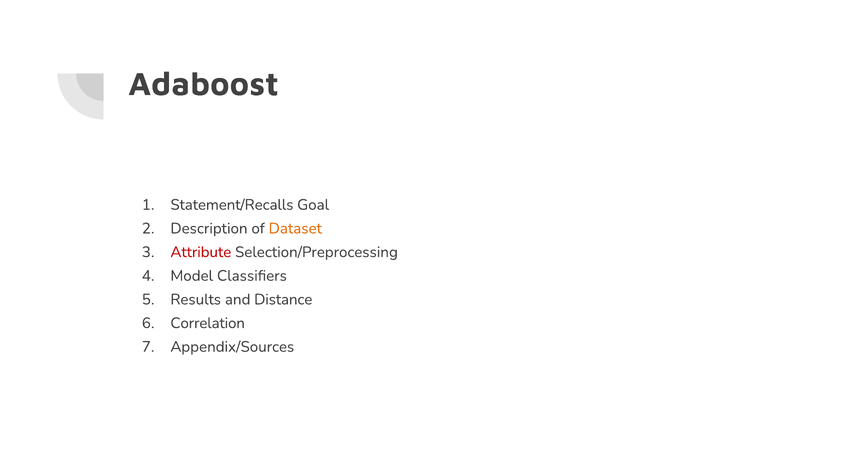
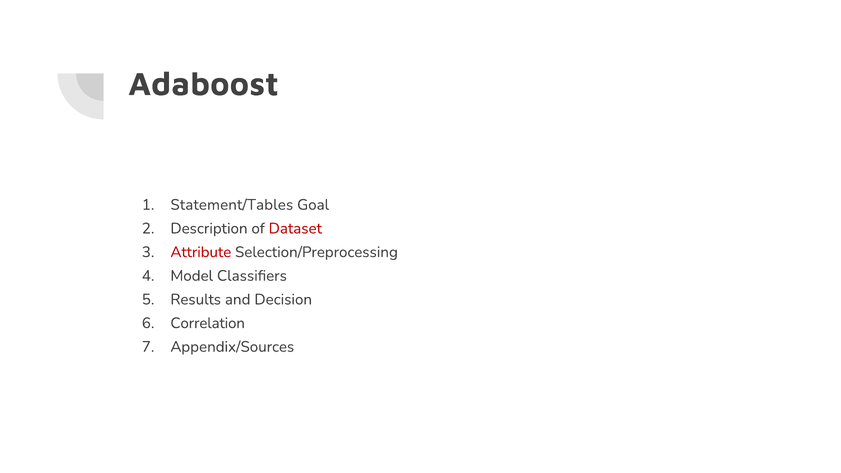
Statement/Recalls: Statement/Recalls -> Statement/Tables (232, 205)
Dataset colour: orange -> red (295, 228)
Distance: Distance -> Decision (283, 299)
